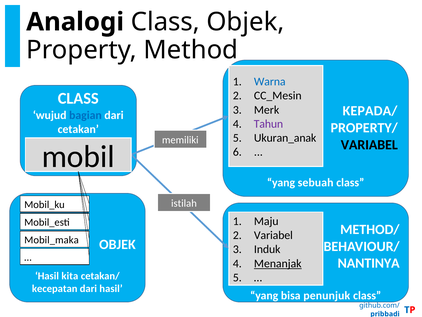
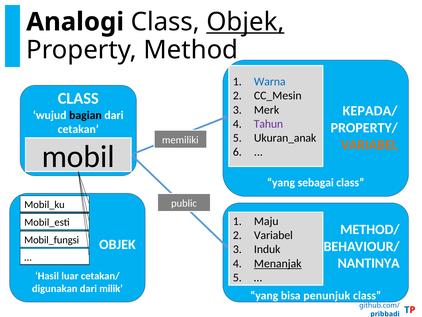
Objek underline: none -> present (245, 22)
bagian colour: blue -> black (85, 115)
VARIABEL colour: black -> orange (369, 144)
sebuah: sebuah -> sebagai (316, 182)
istilah: istilah -> public (184, 203)
Mobil_maka: Mobil_maka -> Mobil_fungsi (52, 239)
kita: kita -> luar (70, 275)
kecepatan: kecepatan -> digunakan (55, 288)
dari hasil: hasil -> milik (111, 288)
